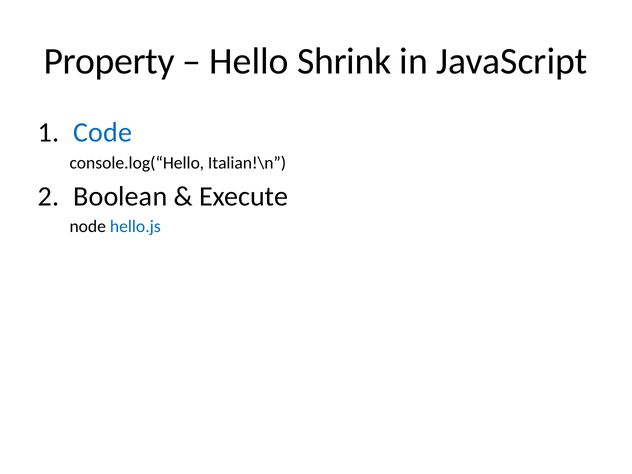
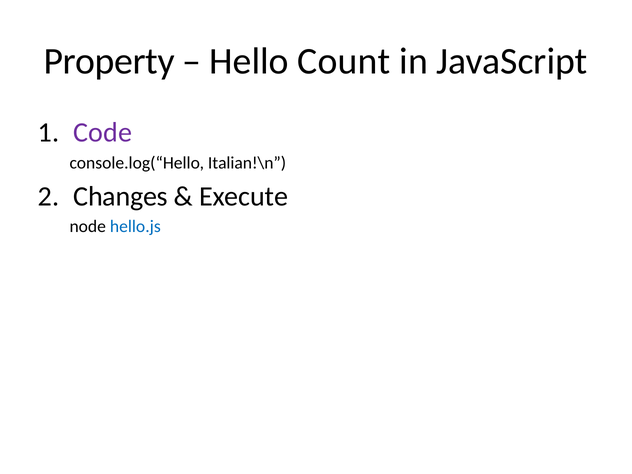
Shrink: Shrink -> Count (344, 61)
Code colour: blue -> purple (103, 133)
Boolean: Boolean -> Changes (121, 197)
